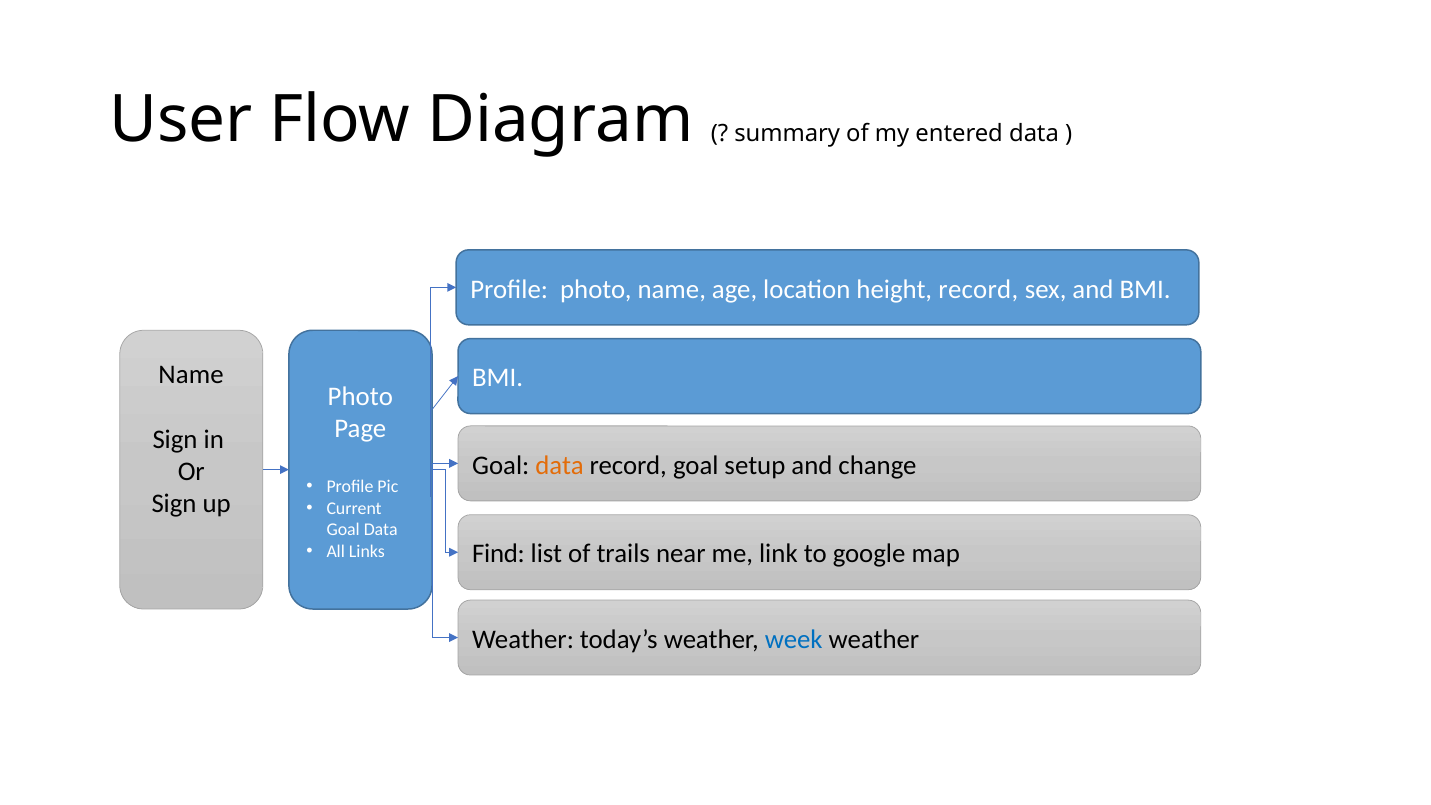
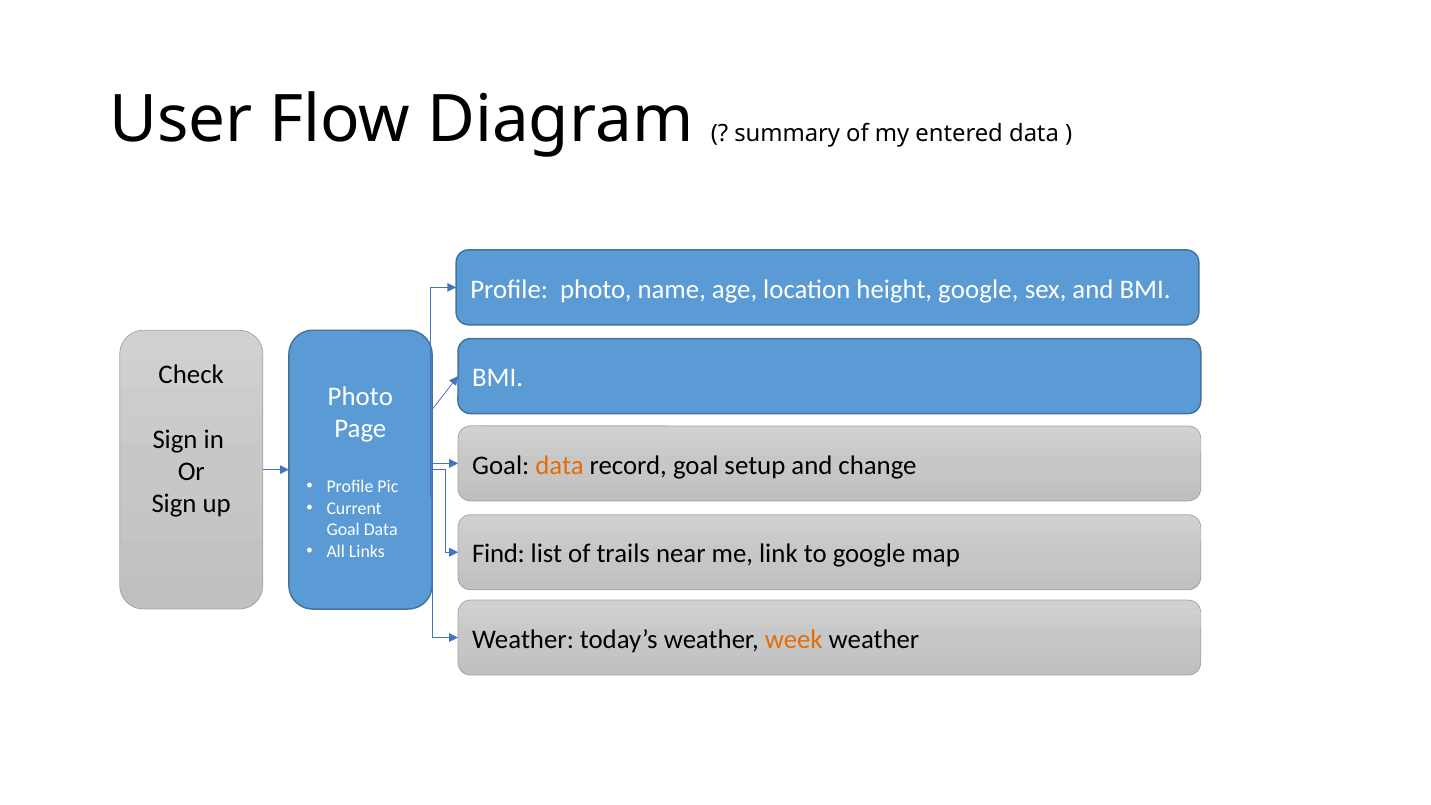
height record: record -> google (978, 289)
Name: Name -> Check (191, 375)
week colour: blue -> orange (794, 639)
